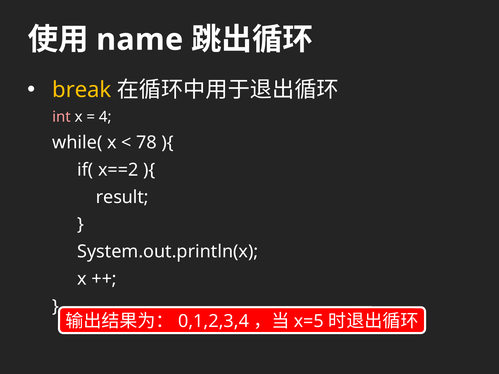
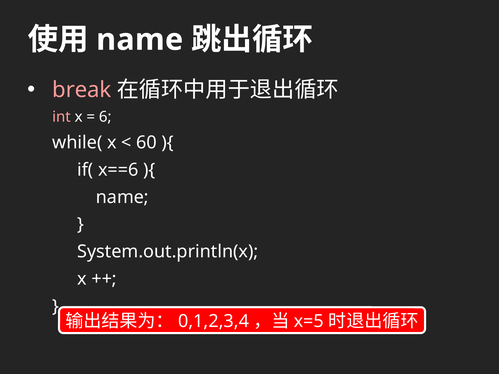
break colour: yellow -> pink (82, 90)
4: 4 -> 6 (105, 117)
78: 78 -> 60 (147, 143)
x==2: x==2 -> x==6 (118, 170)
result: result -> name (122, 197)
